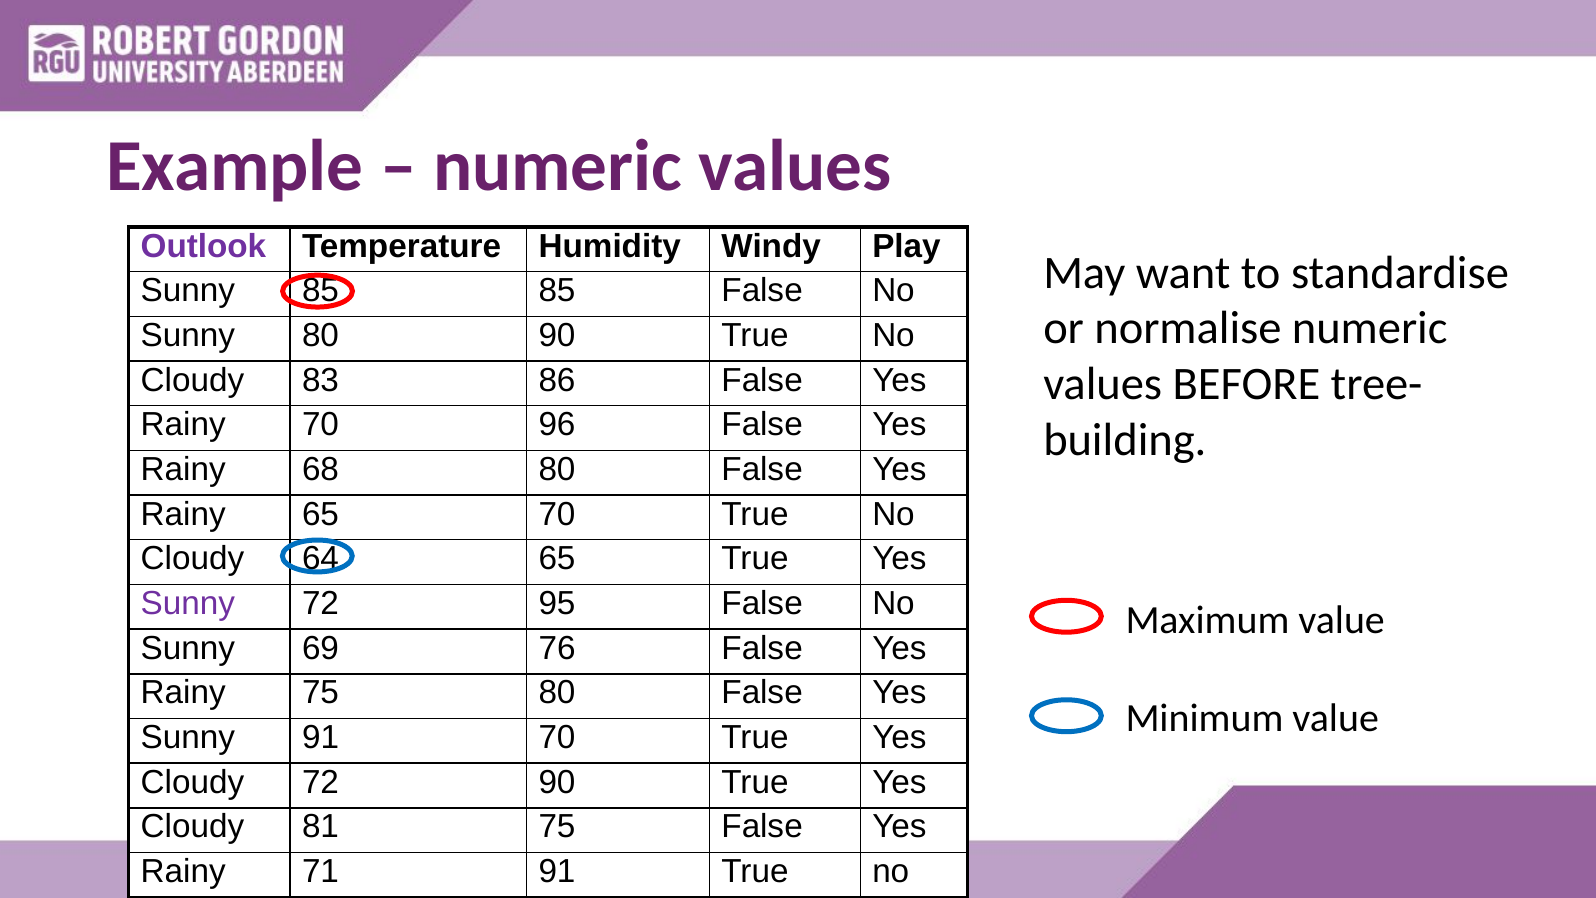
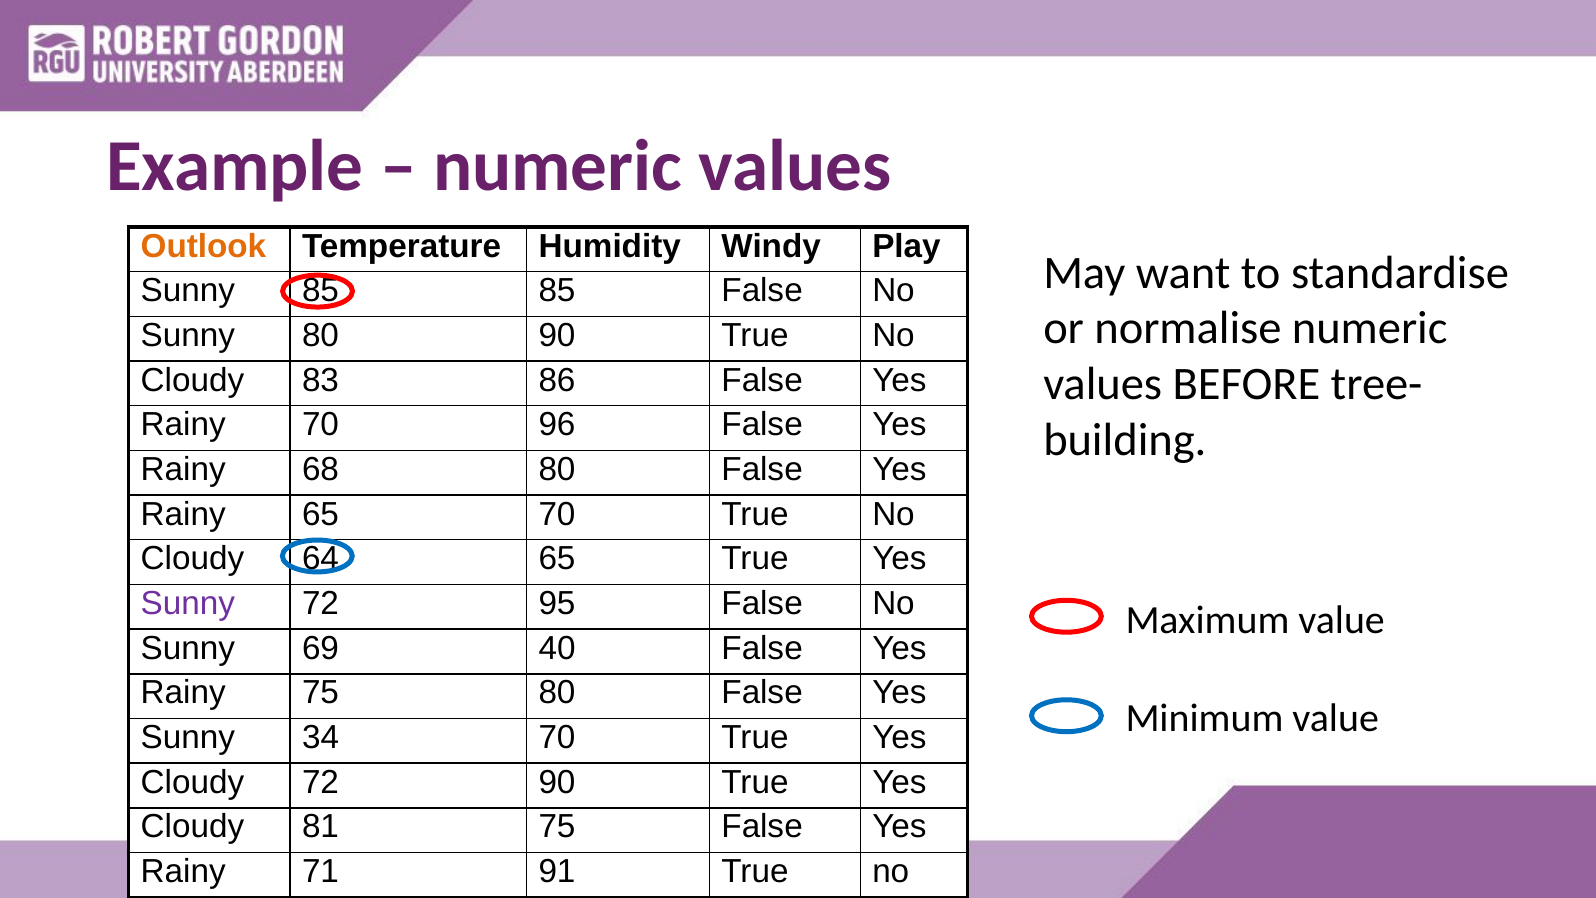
Outlook colour: purple -> orange (203, 246)
76: 76 -> 40 (557, 648)
Sunny 91: 91 -> 34 (321, 737)
